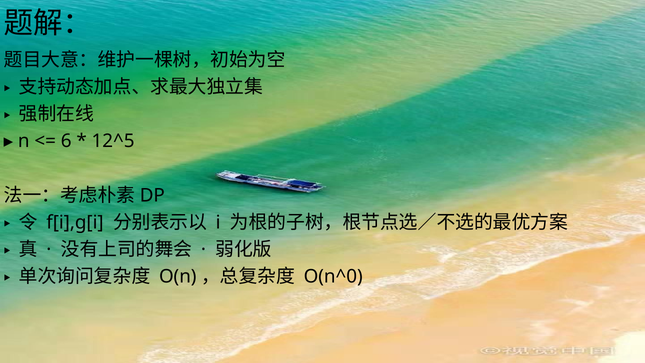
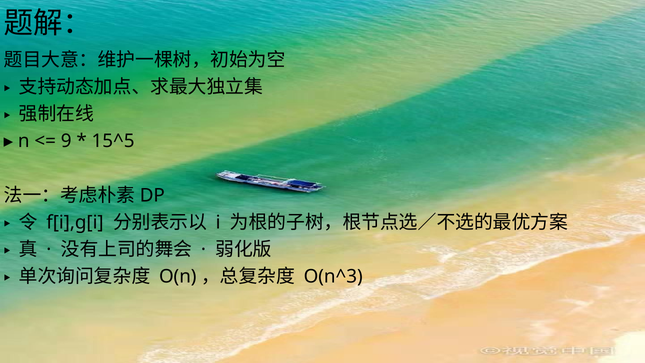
6: 6 -> 9 (66, 141)
12^5: 12^5 -> 15^5 (113, 141)
O(n^0: O(n^0 -> O(n^3 (333, 276)
